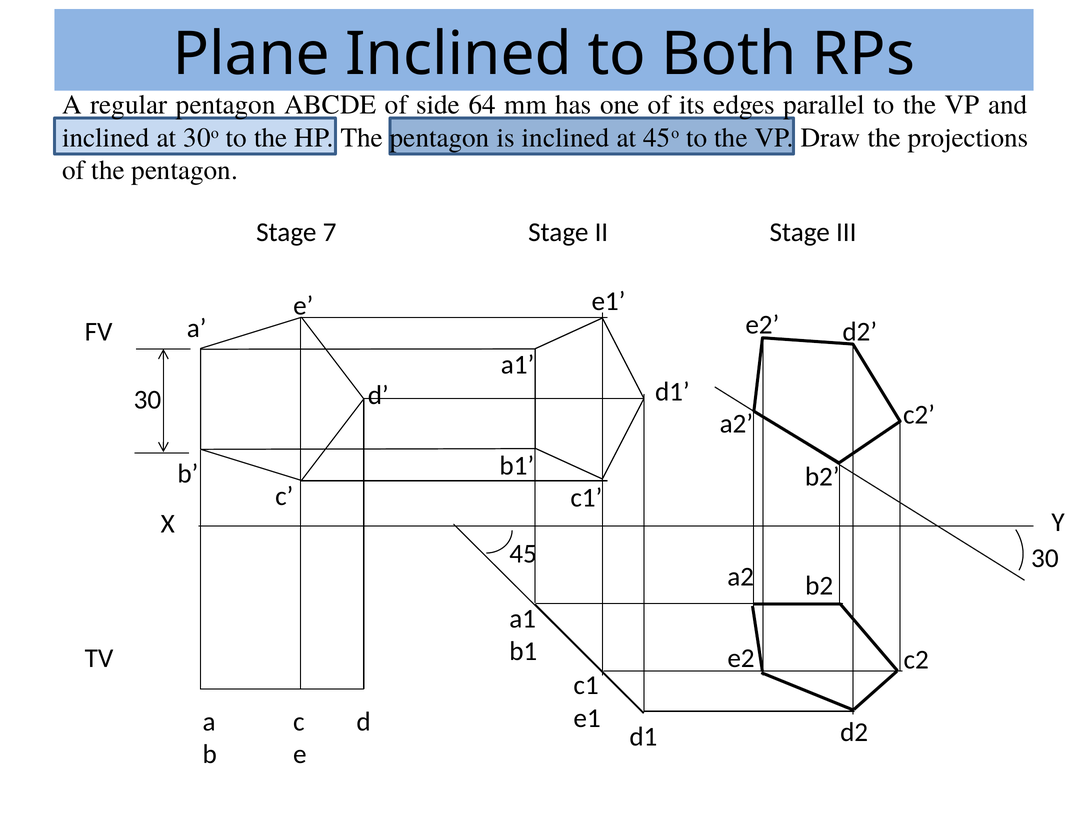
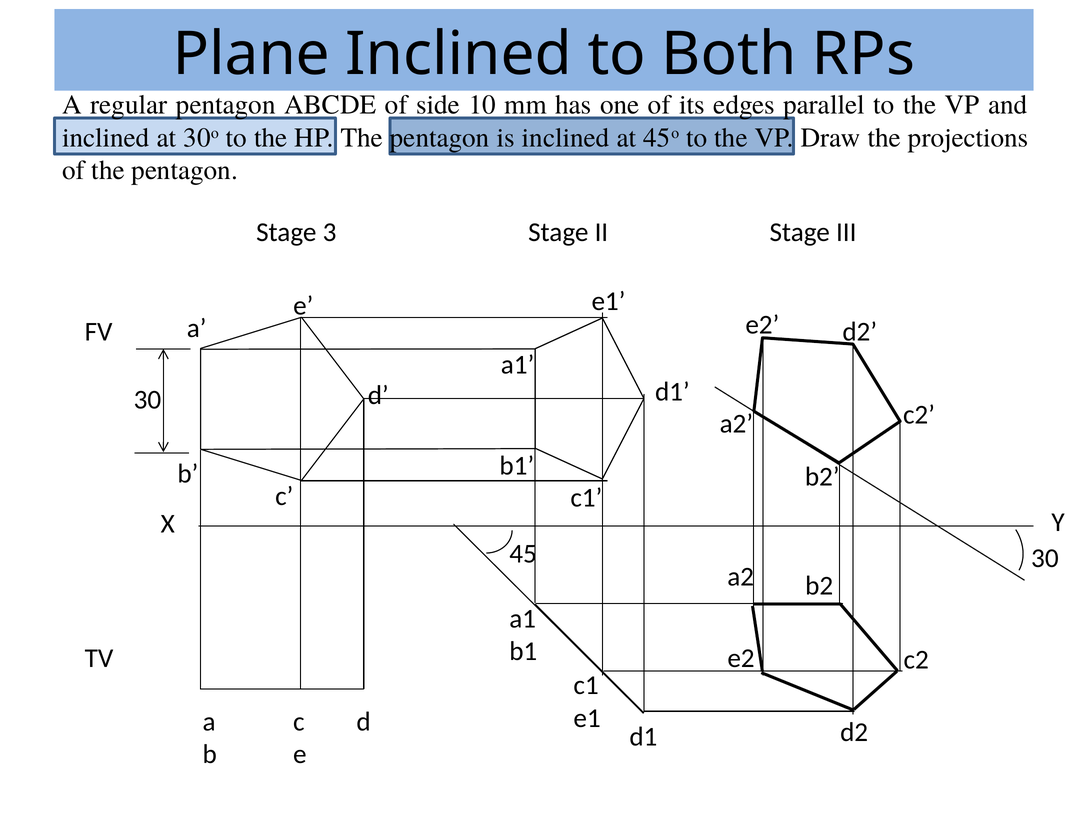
64: 64 -> 10 (482, 105)
7: 7 -> 3 (330, 232)
